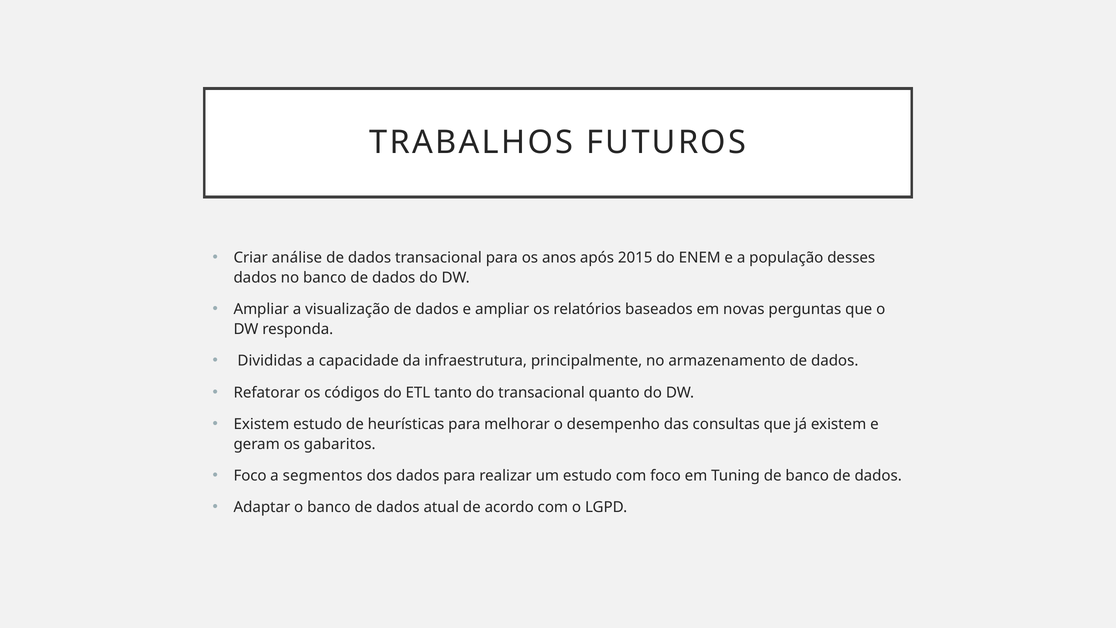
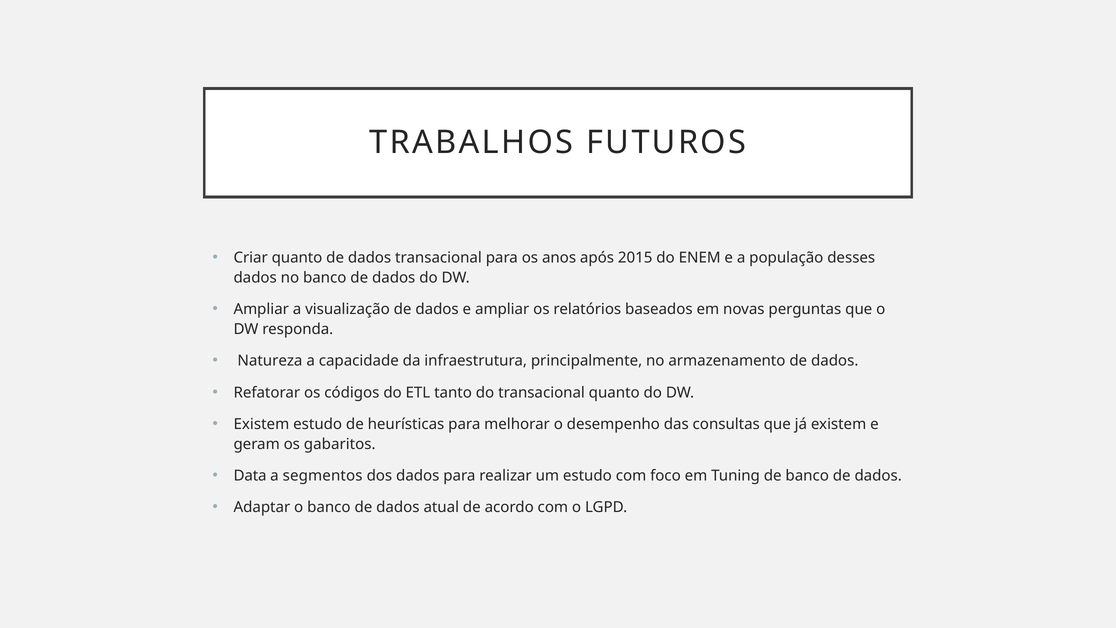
Criar análise: análise -> quanto (297, 258)
Divididas: Divididas -> Natureza (270, 361)
Foco: Foco -> Data (250, 476)
